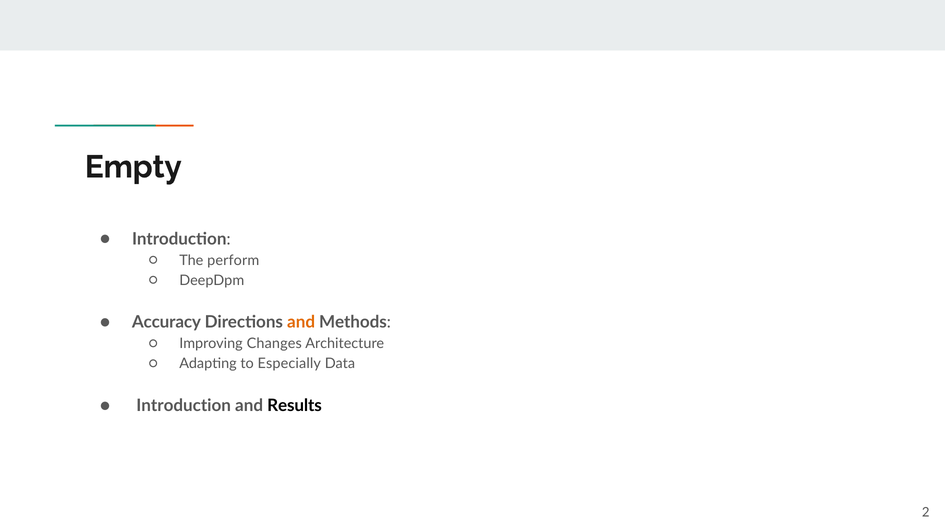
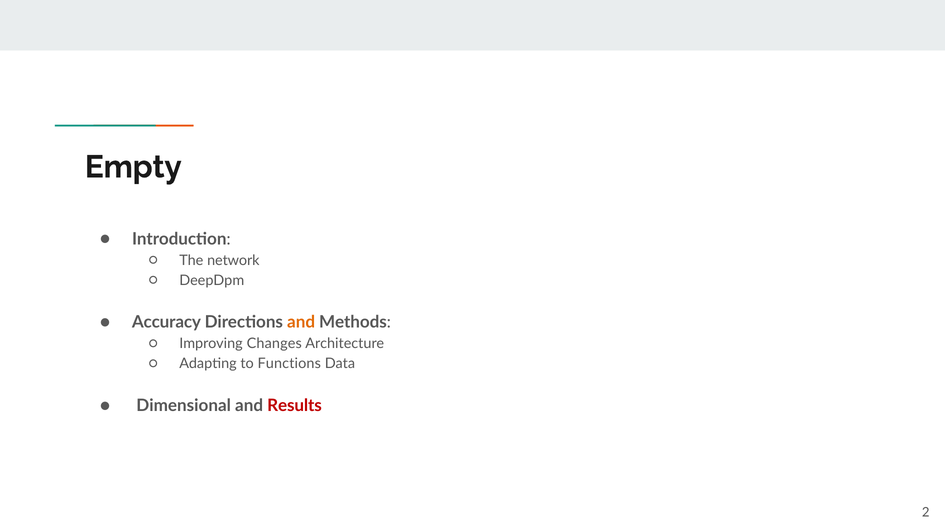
perform: perform -> network (233, 260)
Especially: Especially -> Functions (289, 363)
Introduction: Introduction -> Dimensional (184, 405)
Results colour: black -> red (294, 405)
